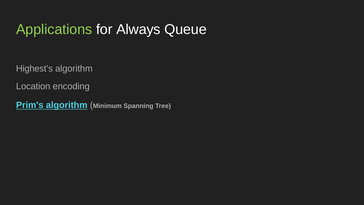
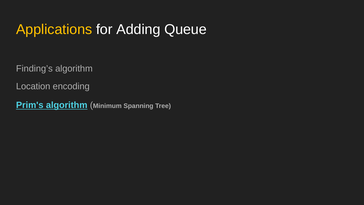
Applications colour: light green -> yellow (54, 29)
Always: Always -> Adding (138, 29)
Highest’s: Highest’s -> Finding’s (34, 68)
